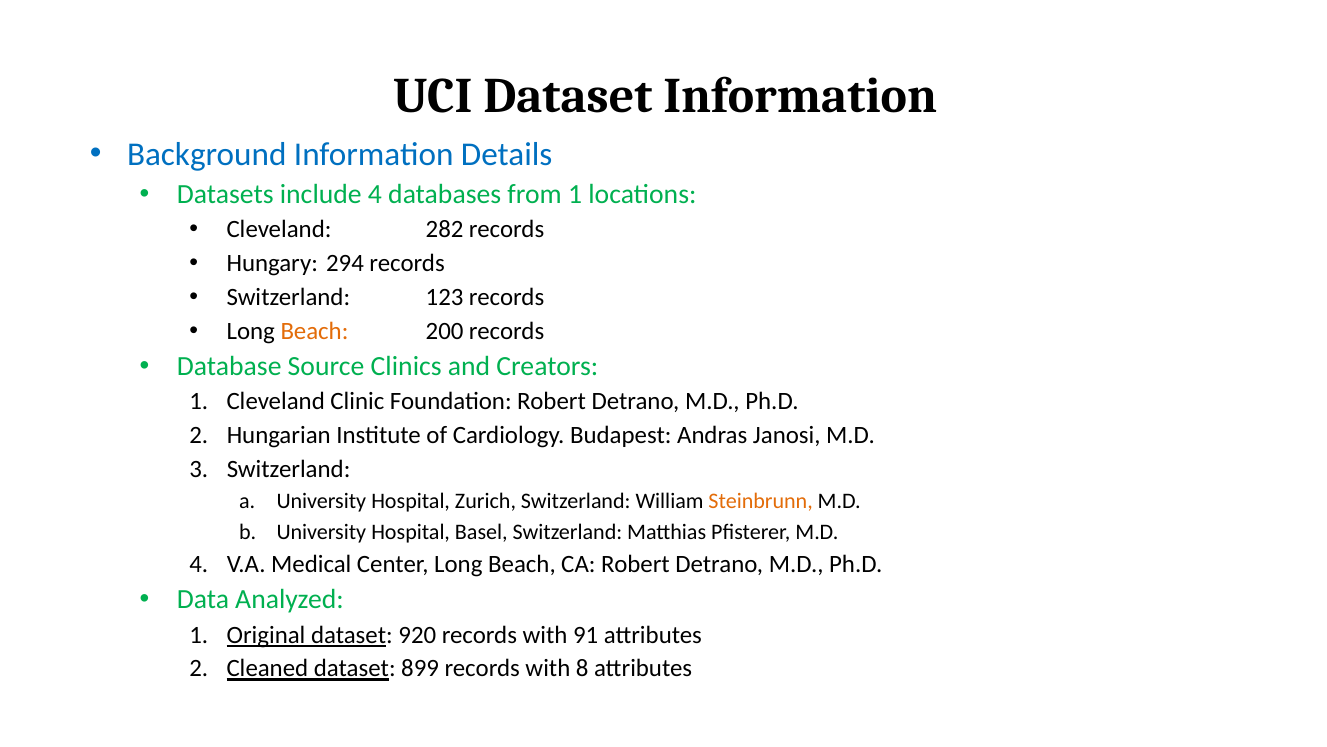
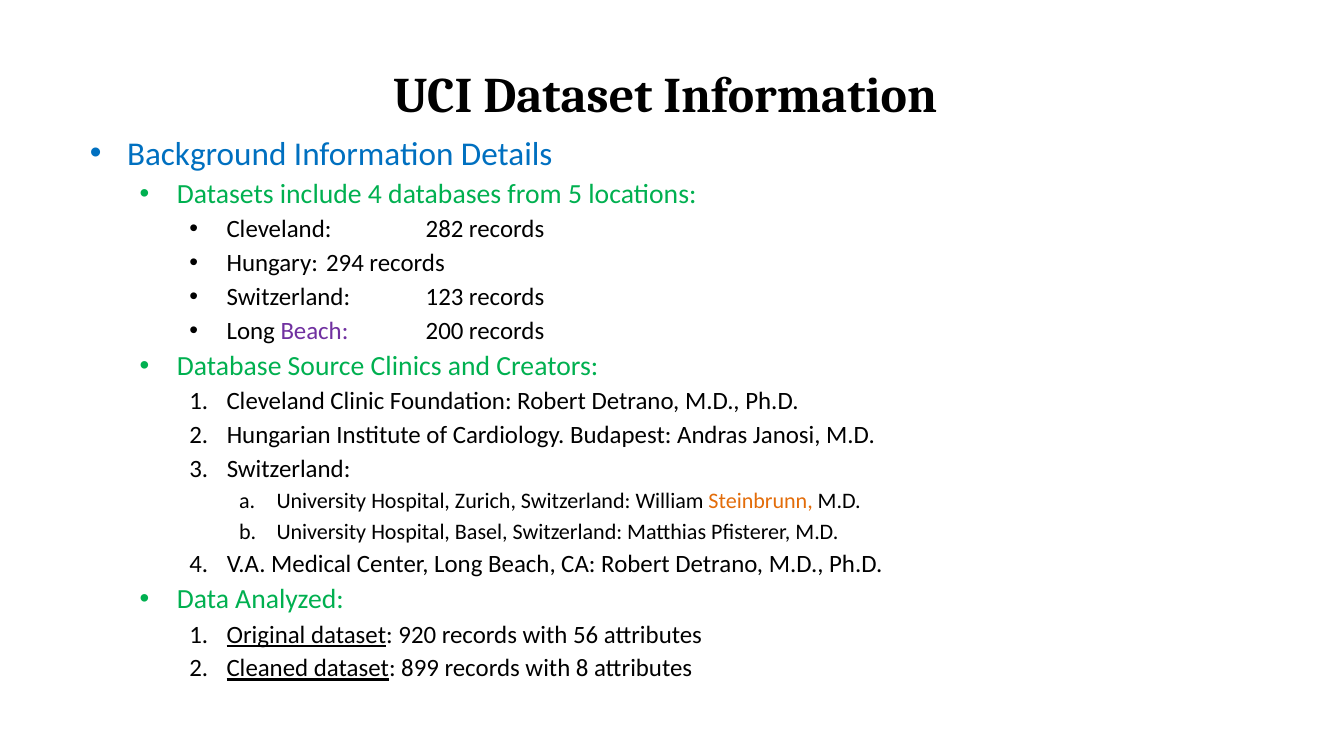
from 1: 1 -> 5 (575, 194)
Beach colour: orange -> purple (314, 331)
91: 91 -> 56 (586, 634)
